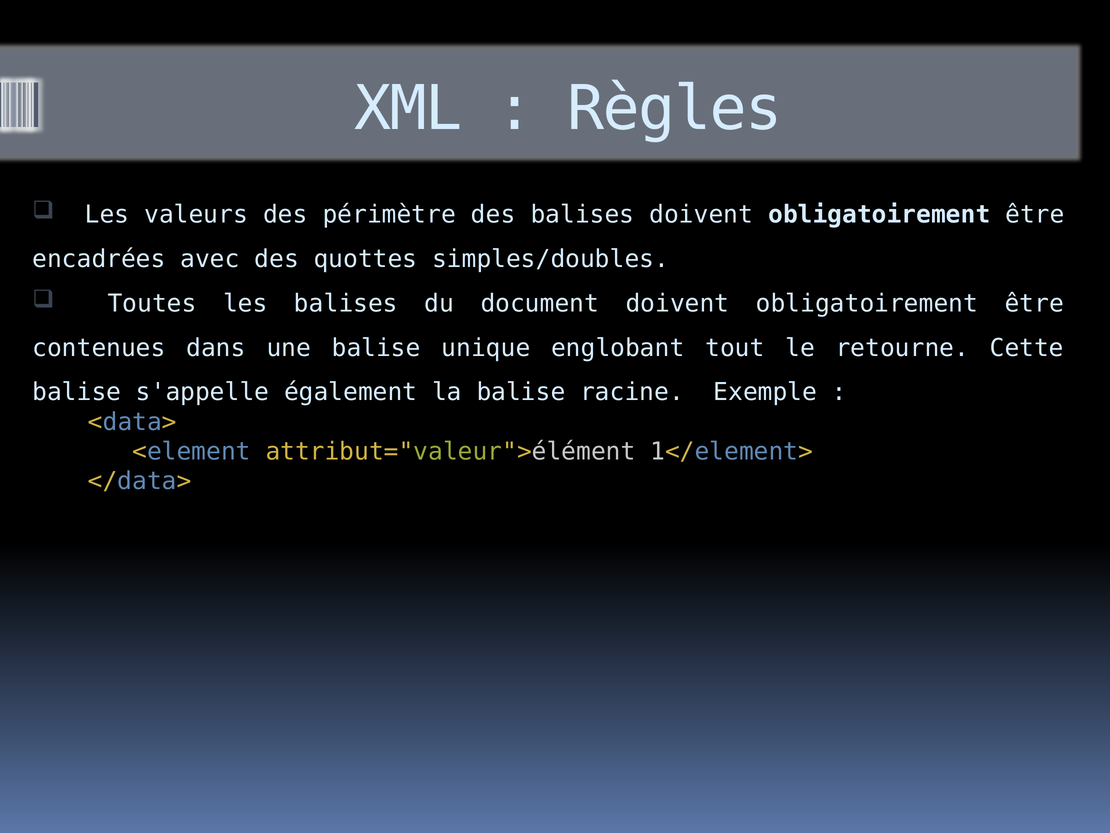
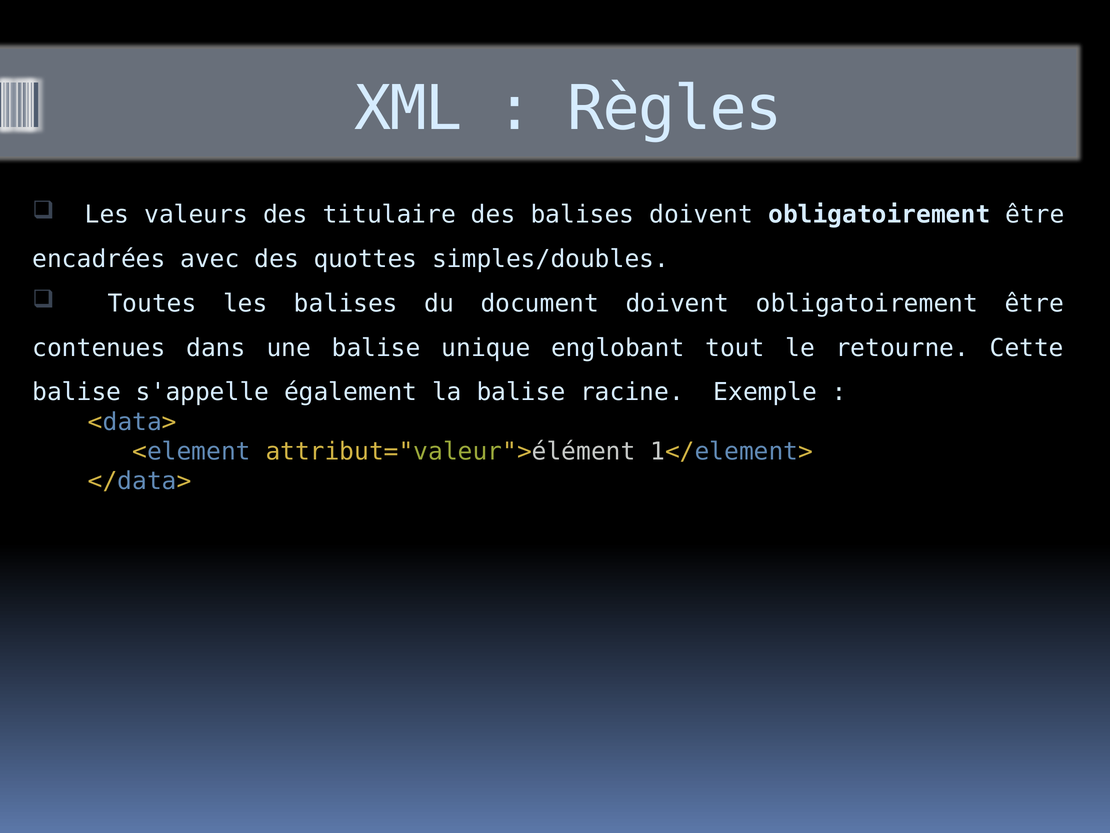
périmètre: périmètre -> titulaire (389, 215)
